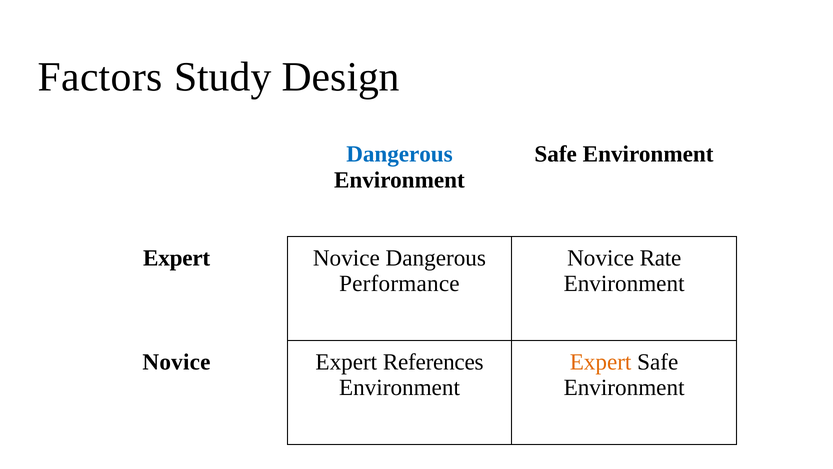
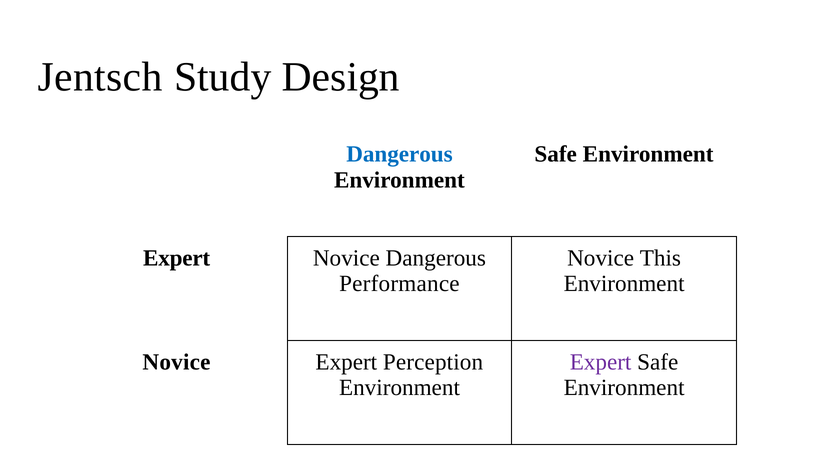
Factors: Factors -> Jentsch (100, 77)
Rate: Rate -> This (660, 258)
References: References -> Perception (433, 362)
Expert colour: orange -> purple (601, 362)
